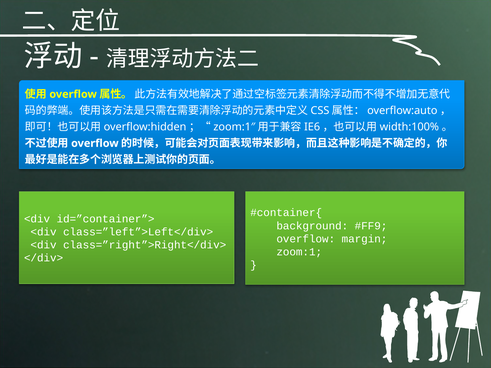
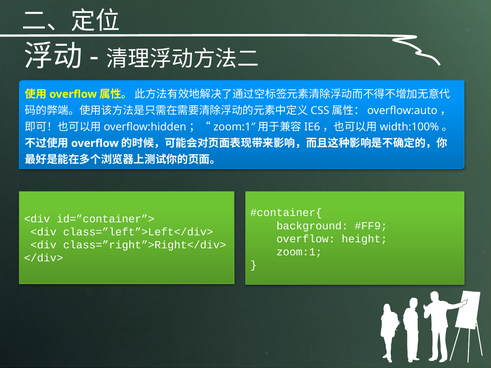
margin: margin -> height (365, 239)
